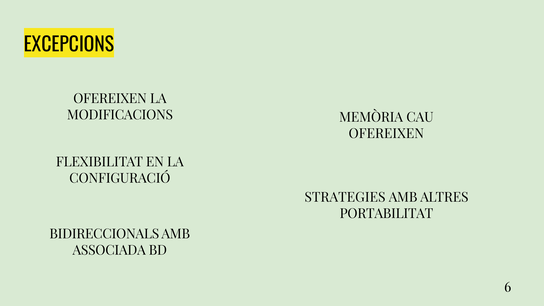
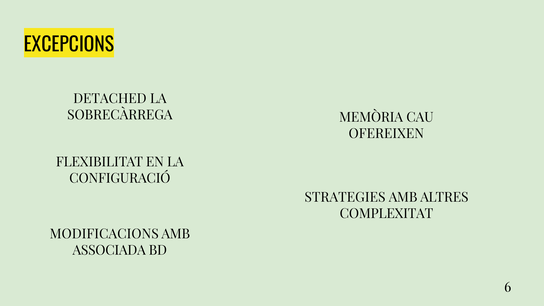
OFEREIXEN: OFEREIXEN -> DETACHED (110, 99)
MODIFICACIONS: MODIFICACIONS -> SOBRECÀRREGA (120, 115)
PORTABILITAT: PORTABILITAT -> COMPLEXITAT (386, 214)
BIDIRECCIONALS: BIDIRECCIONALS -> MODIFICACIONS (104, 234)
